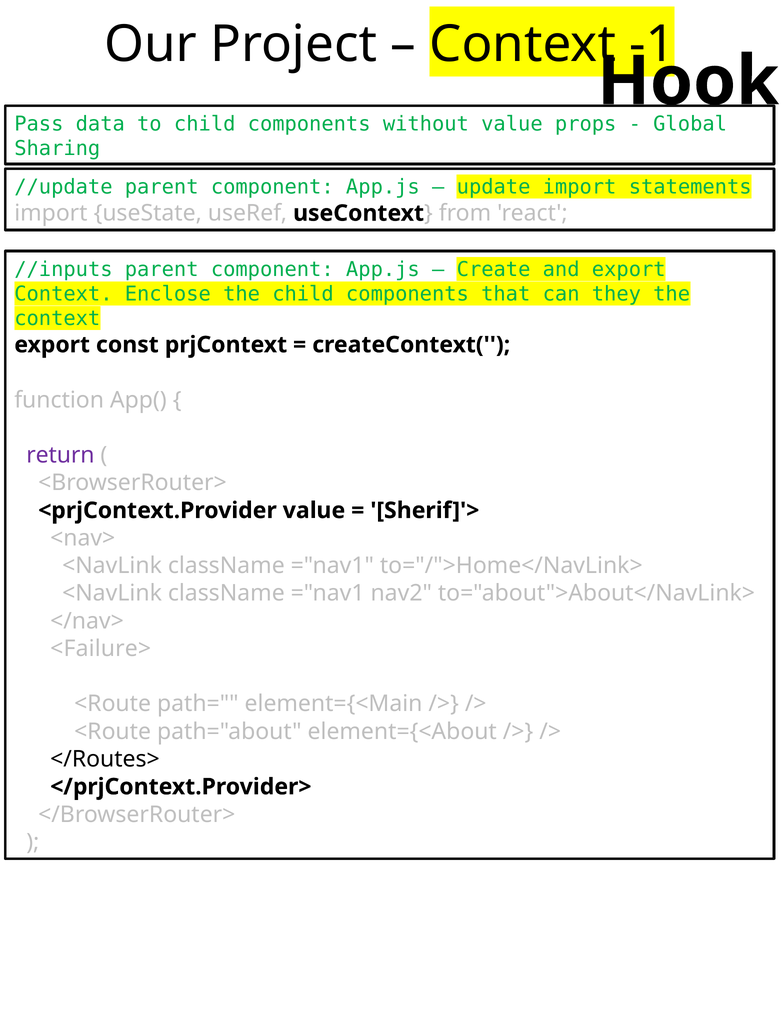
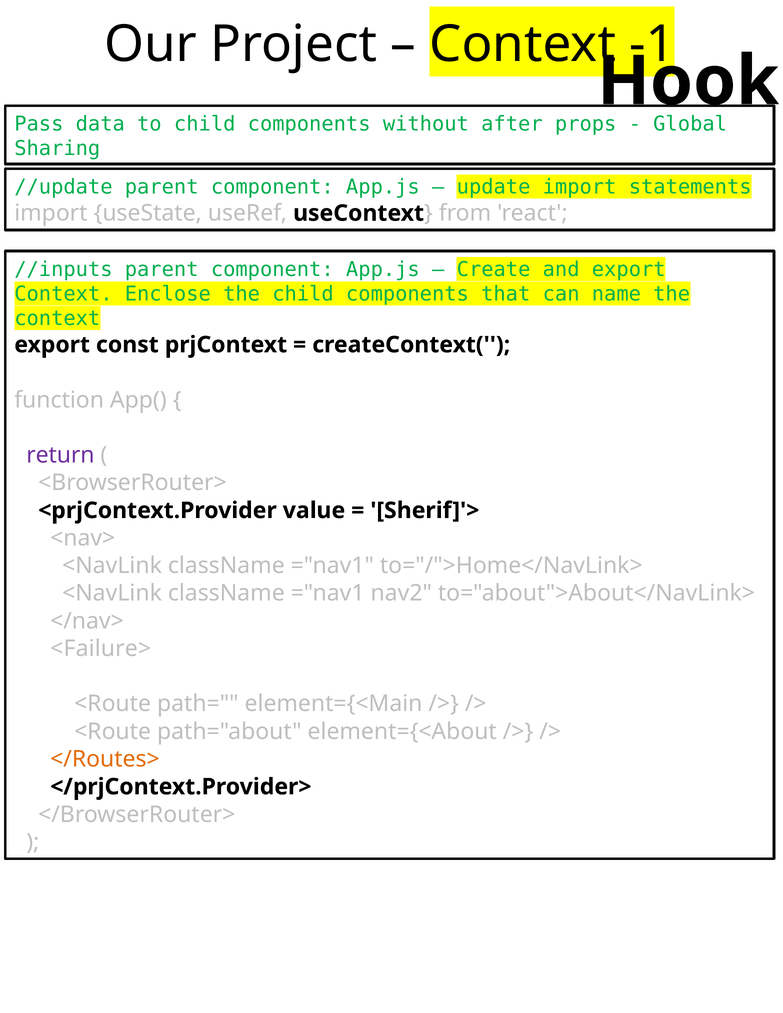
without value: value -> after (512, 124)
they: they -> name (616, 294)
</Routes> colour: black -> orange (105, 759)
